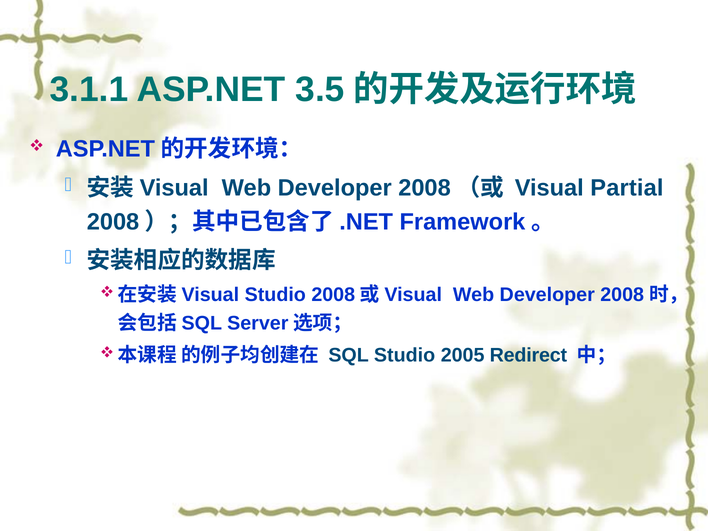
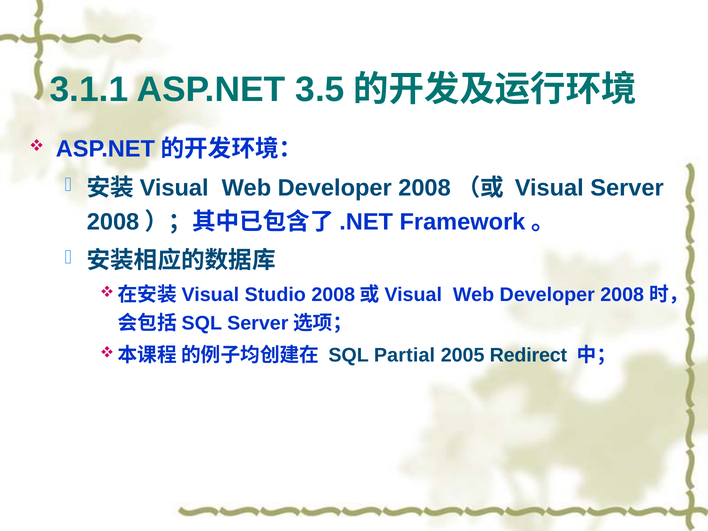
Partial: Partial -> Server (627, 188)
SQL Studio: Studio -> Partial (405, 355)
